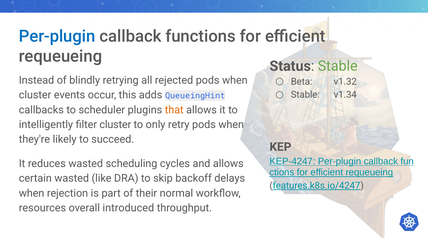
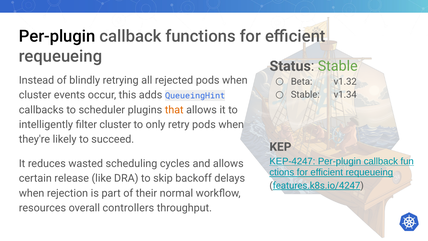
Per-plugin colour: blue -> black (57, 36)
certain wasted: wasted -> release (72, 178)
introduced: introduced -> controllers (128, 208)
